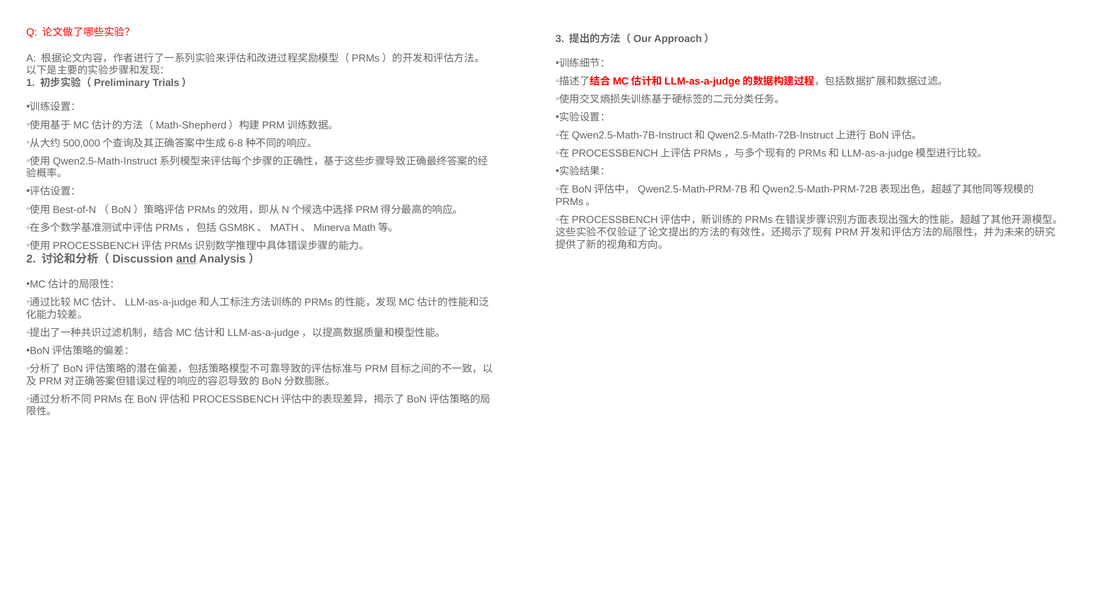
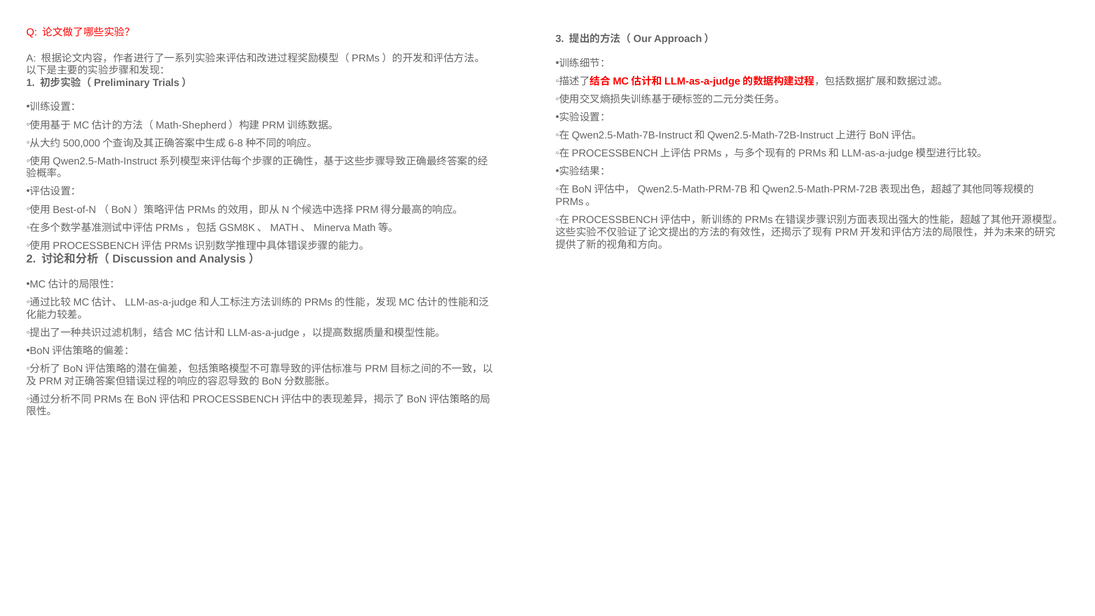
and underline: present -> none (186, 259)
